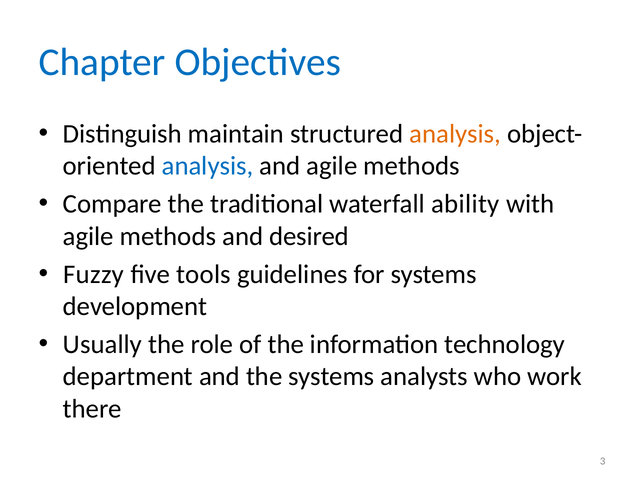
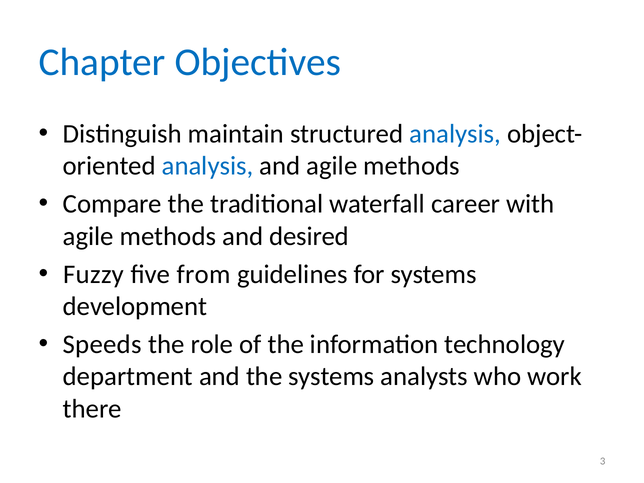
analysis colour: orange -> blue (455, 134)
ability: ability -> career (466, 204)
tools: tools -> from (203, 274)
Usually: Usually -> Speeds (102, 344)
